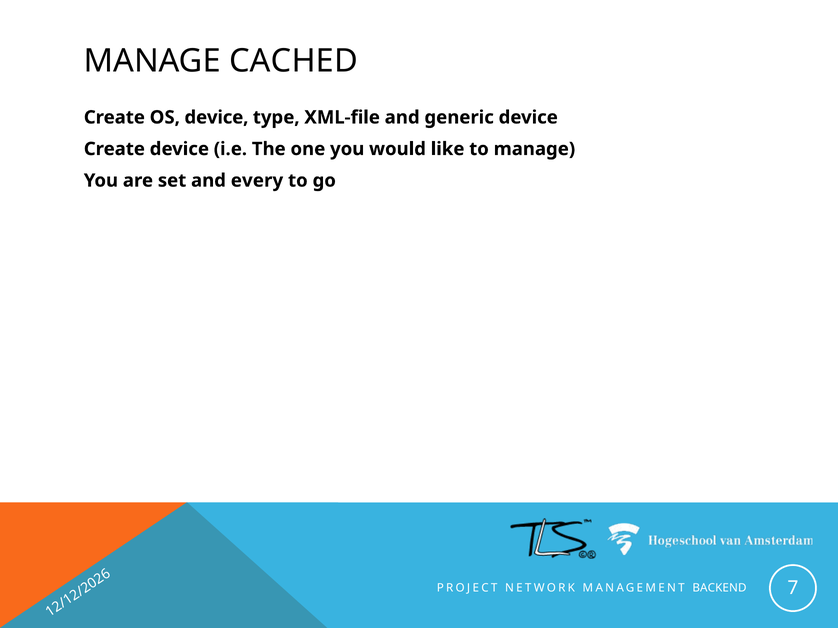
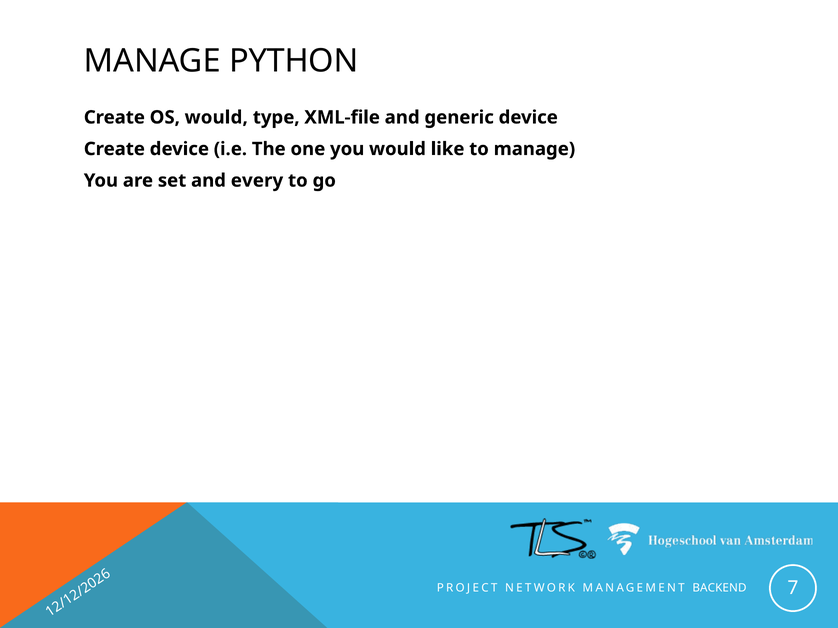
CACHED: CACHED -> PYTHON (294, 61)
OS device: device -> would (216, 117)
